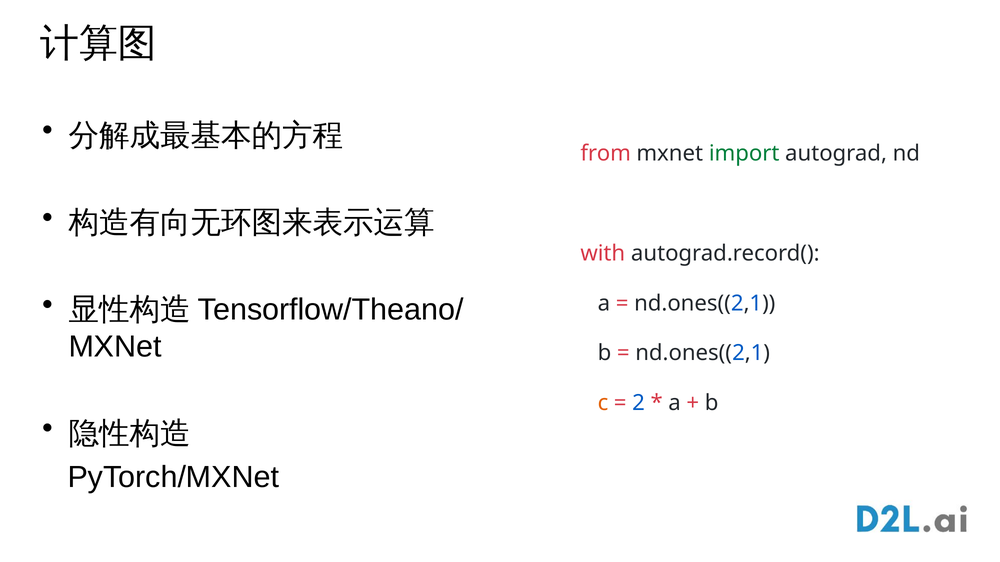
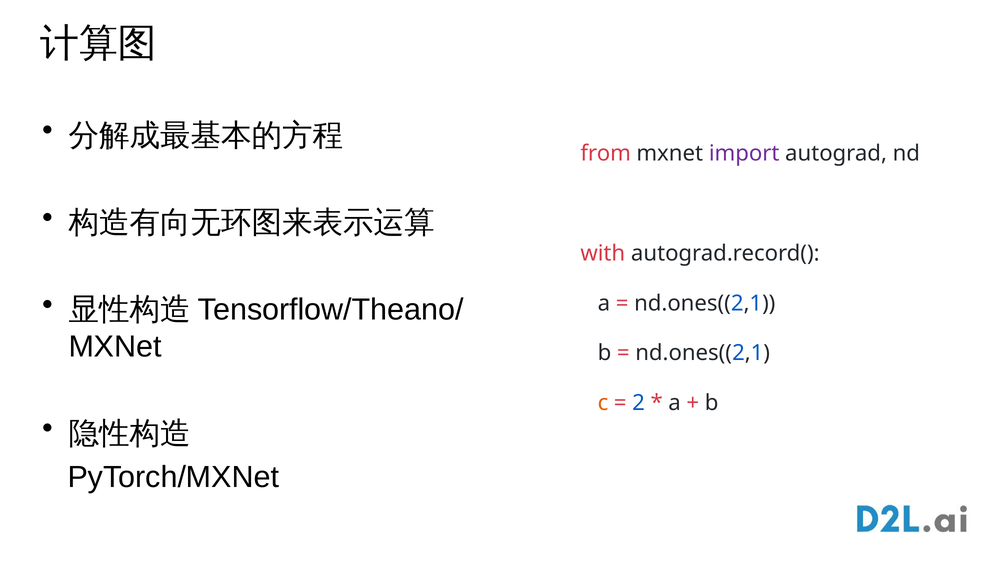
import colour: green -> purple (744, 153)
